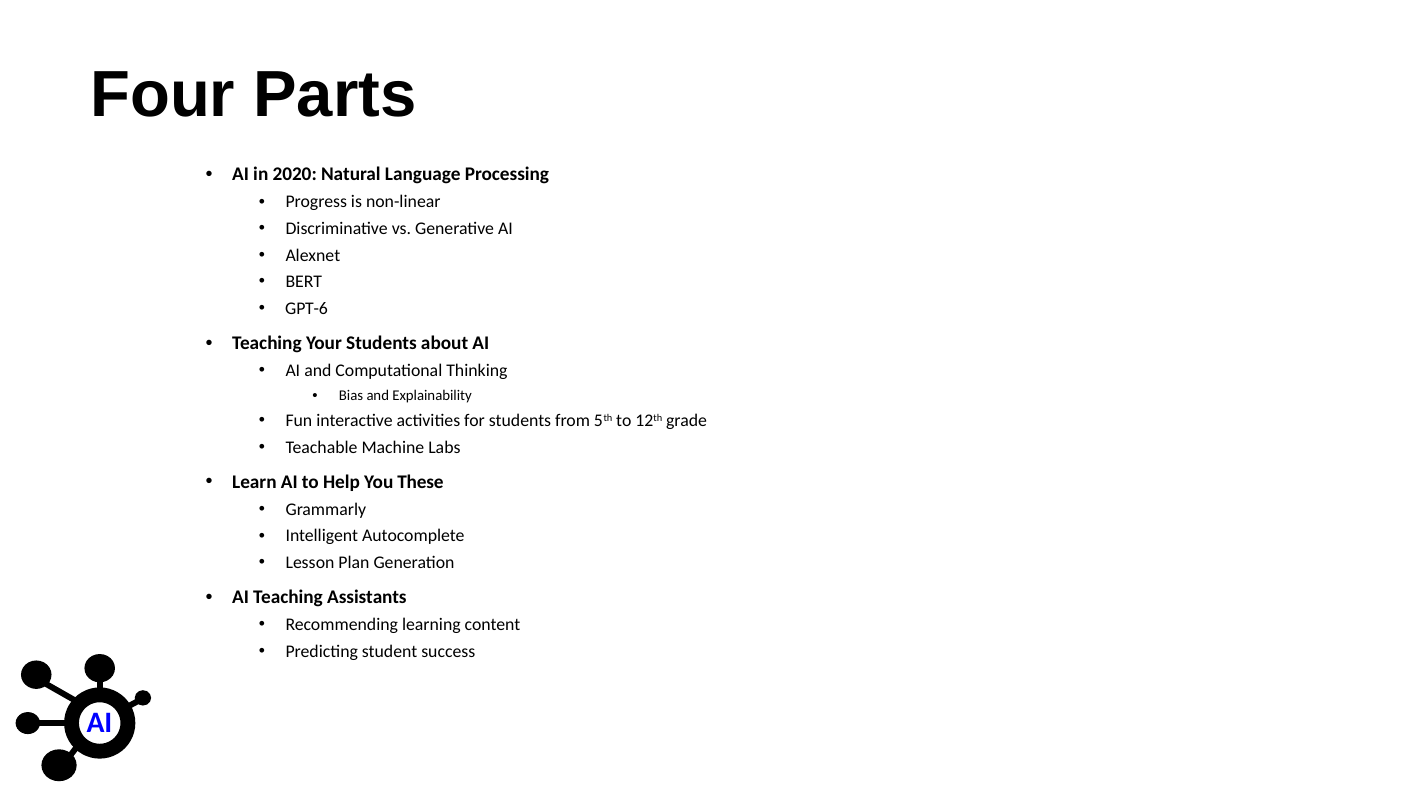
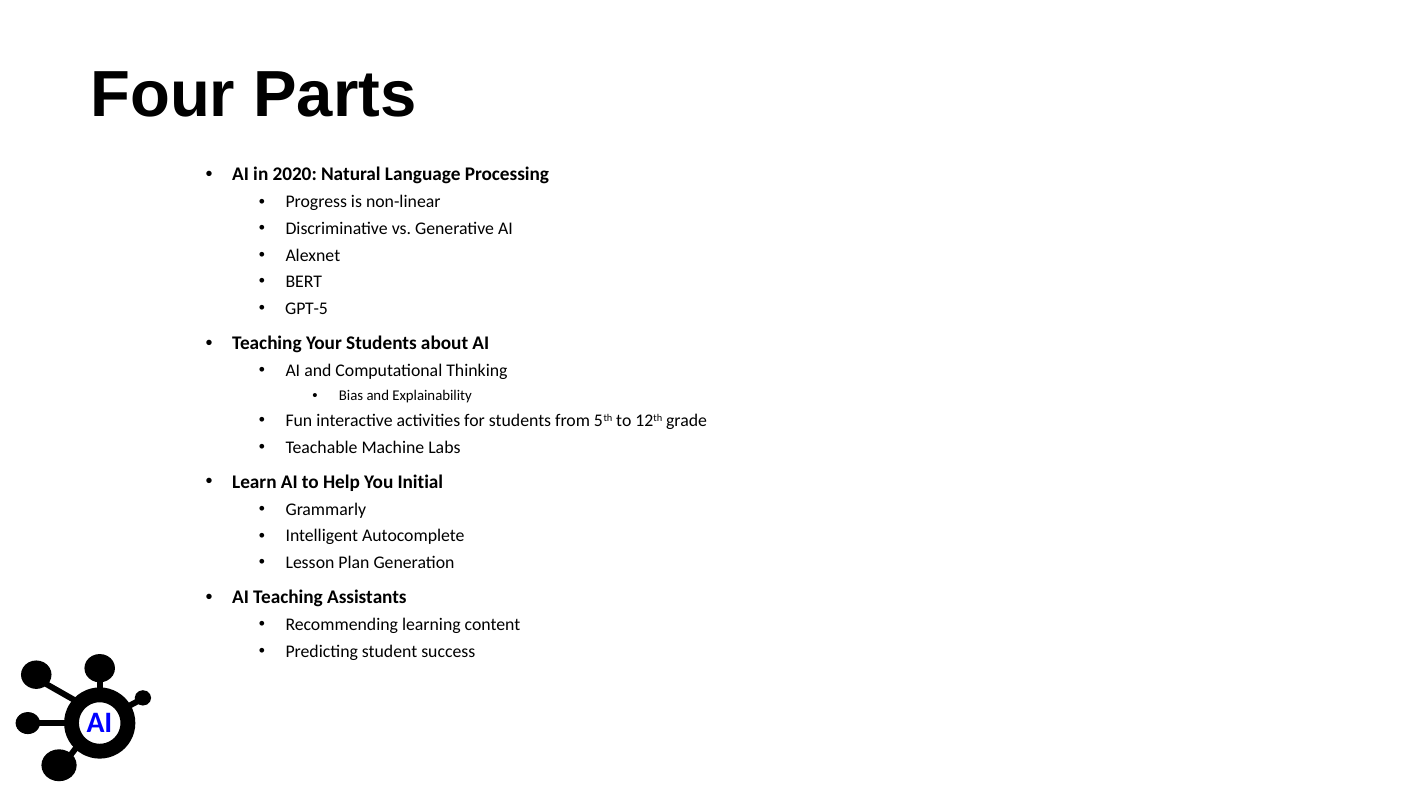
GPT-6: GPT-6 -> GPT-5 (307, 309)
These: These -> Initial (420, 482)
